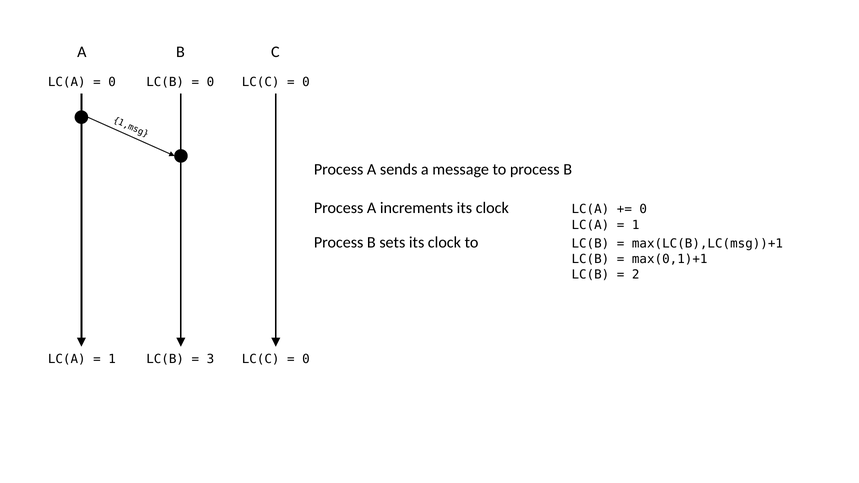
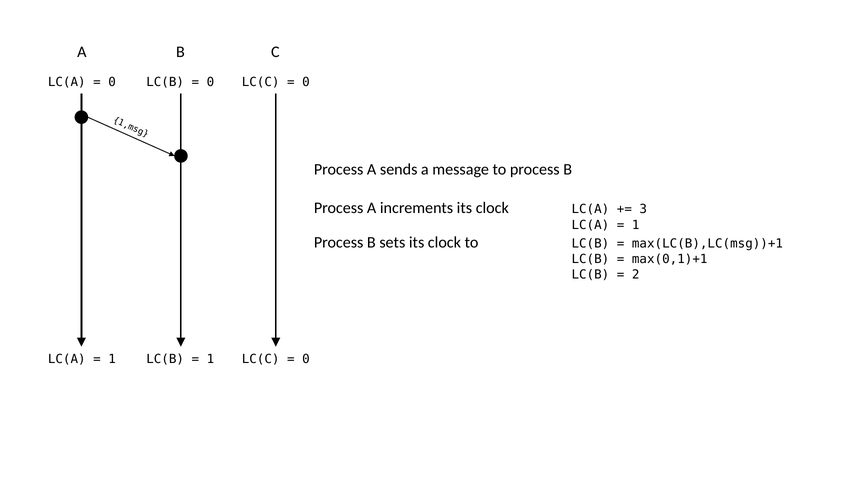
0: 0 -> 3 (643, 209)
3: 3 -> 1 (210, 359)
